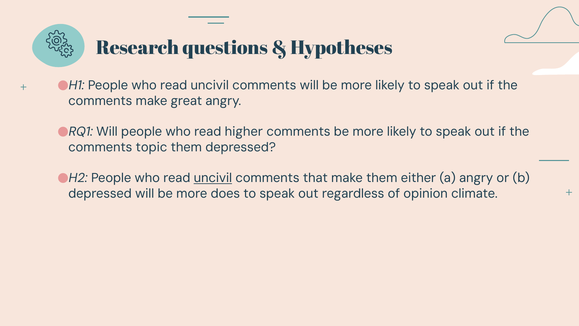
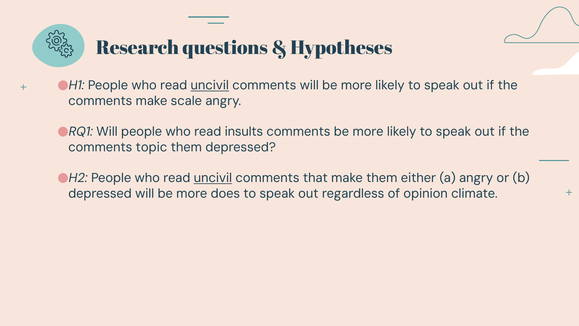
uncivil underline: none -> present (210, 85)
great: great -> scale (186, 101)
higher: higher -> insults (244, 132)
